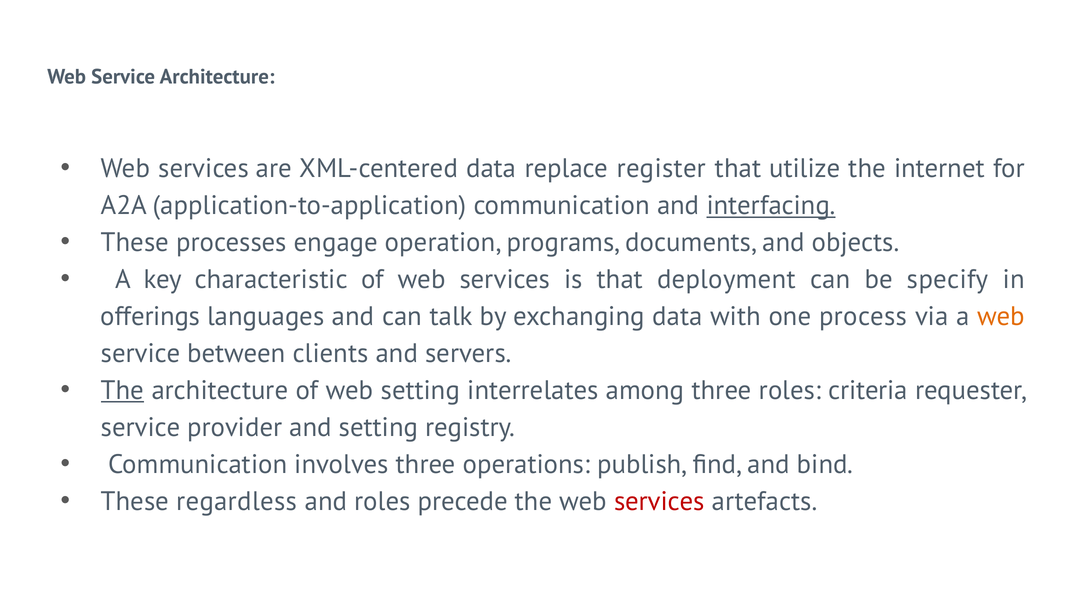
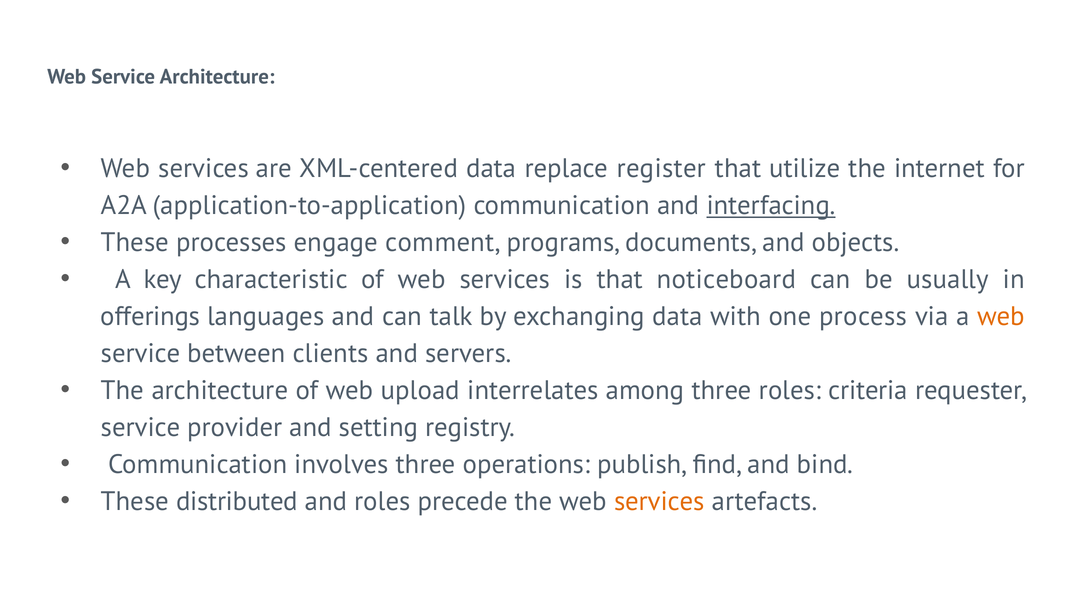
operation: operation -> comment (443, 243)
deployment: deployment -> noticeboard (726, 280)
specify: specify -> usually (948, 280)
The underline: present -> none (123, 391)
web setting: setting -> upload (420, 391)
regardless: regardless -> distributed (237, 502)
services colour: red -> orange (659, 502)
